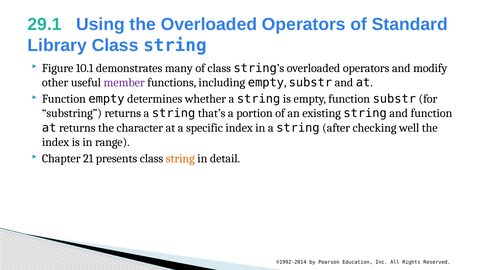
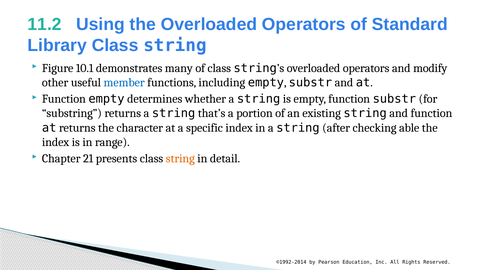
29.1: 29.1 -> 11.2 (45, 24)
member colour: purple -> blue (124, 83)
well: well -> able (409, 128)
